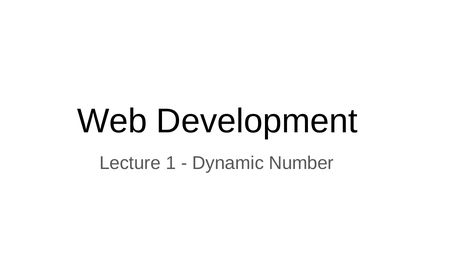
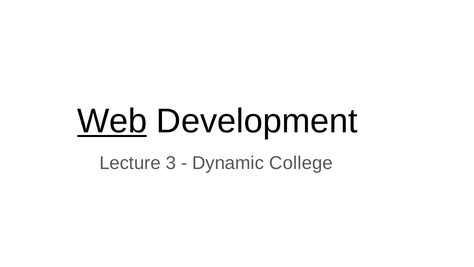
Web underline: none -> present (112, 121)
1: 1 -> 3 (171, 163)
Number: Number -> College (301, 163)
